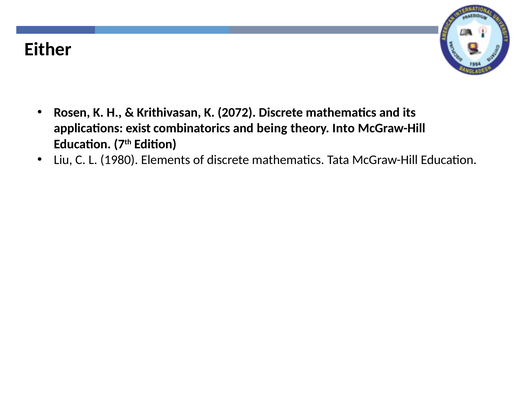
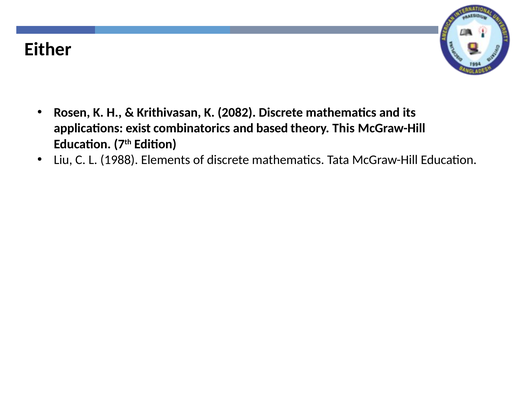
2072: 2072 -> 2082 (237, 113)
being: being -> based (272, 128)
Into: Into -> This (344, 128)
1980: 1980 -> 1988 (119, 160)
